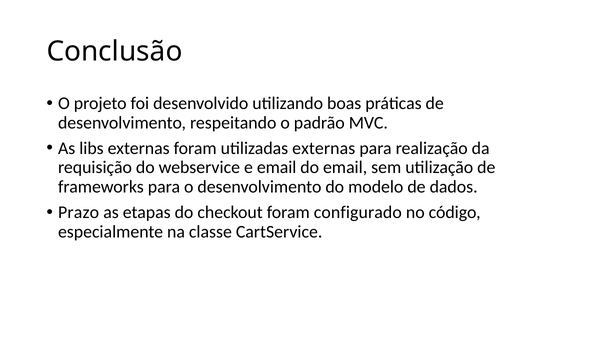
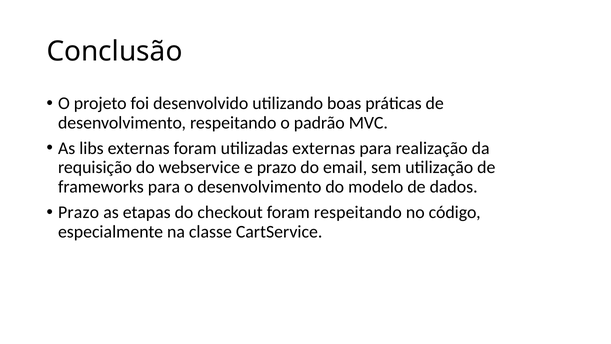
e email: email -> prazo (277, 167)
foram configurado: configurado -> respeitando (358, 212)
